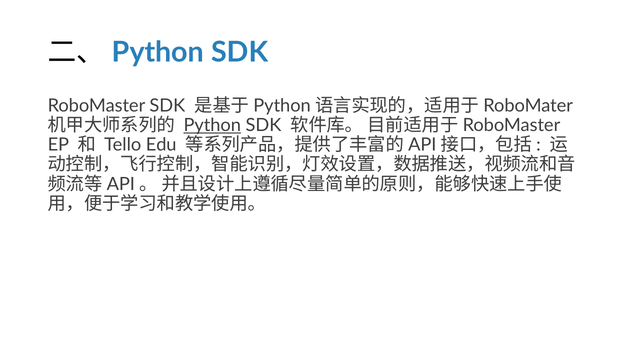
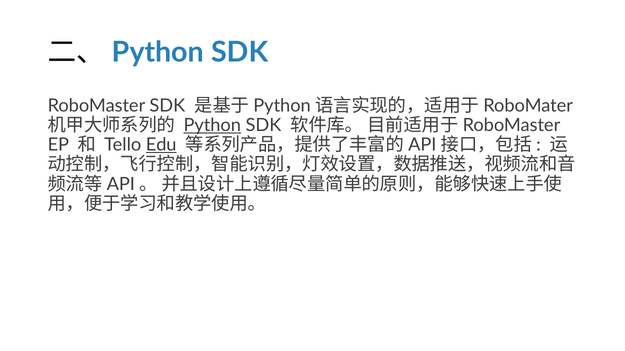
Edu underline: none -> present (161, 145)
